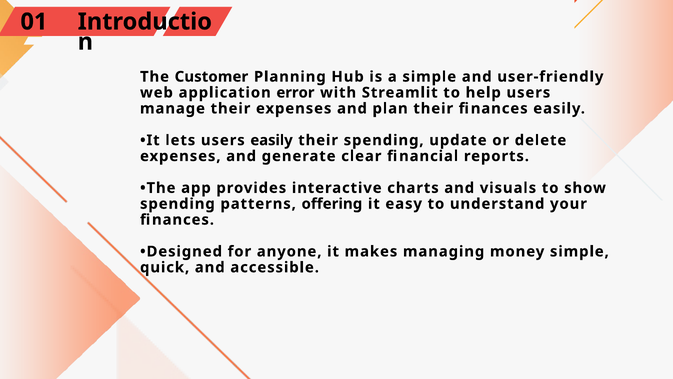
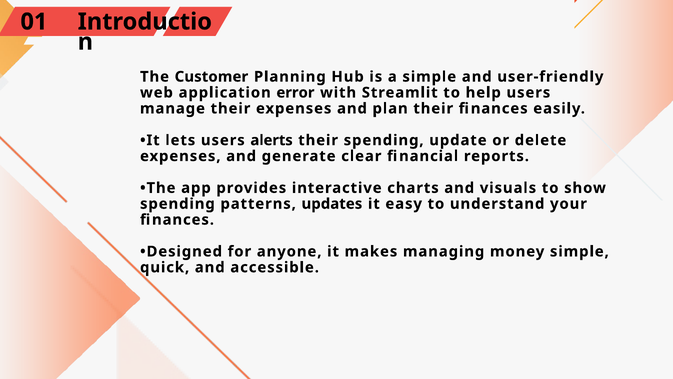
users easily: easily -> alerts (272, 140)
offering: offering -> updates (332, 204)
